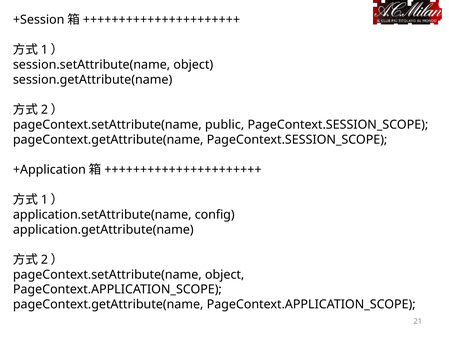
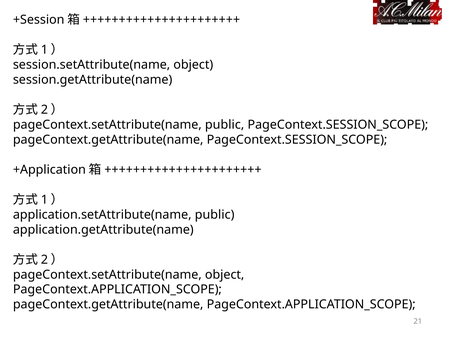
application.setAttribute(name config: config -> public (215, 214)
